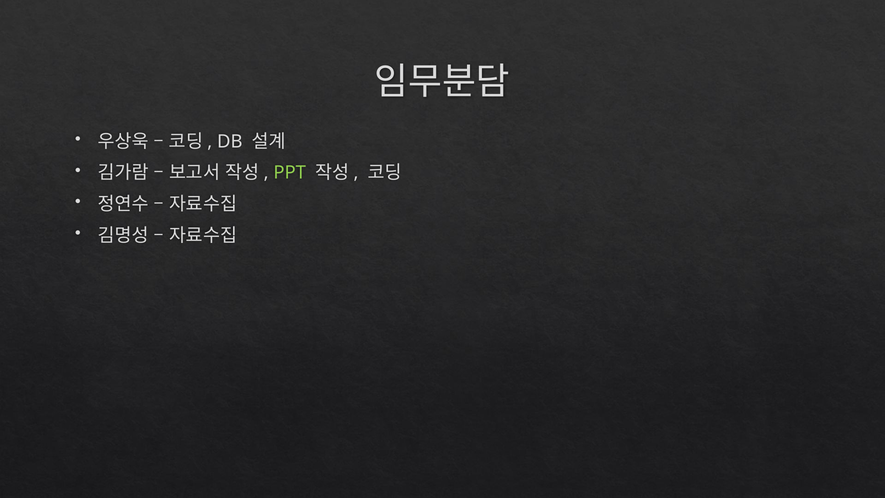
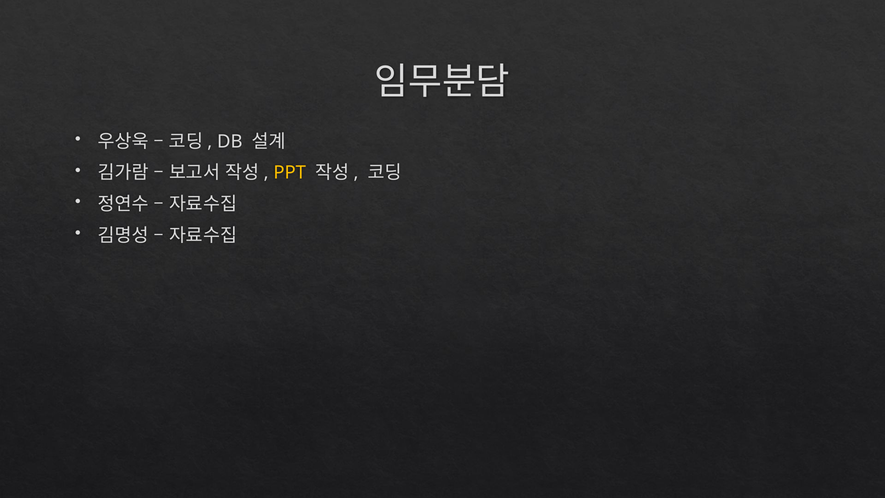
PPT colour: light green -> yellow (290, 173)
